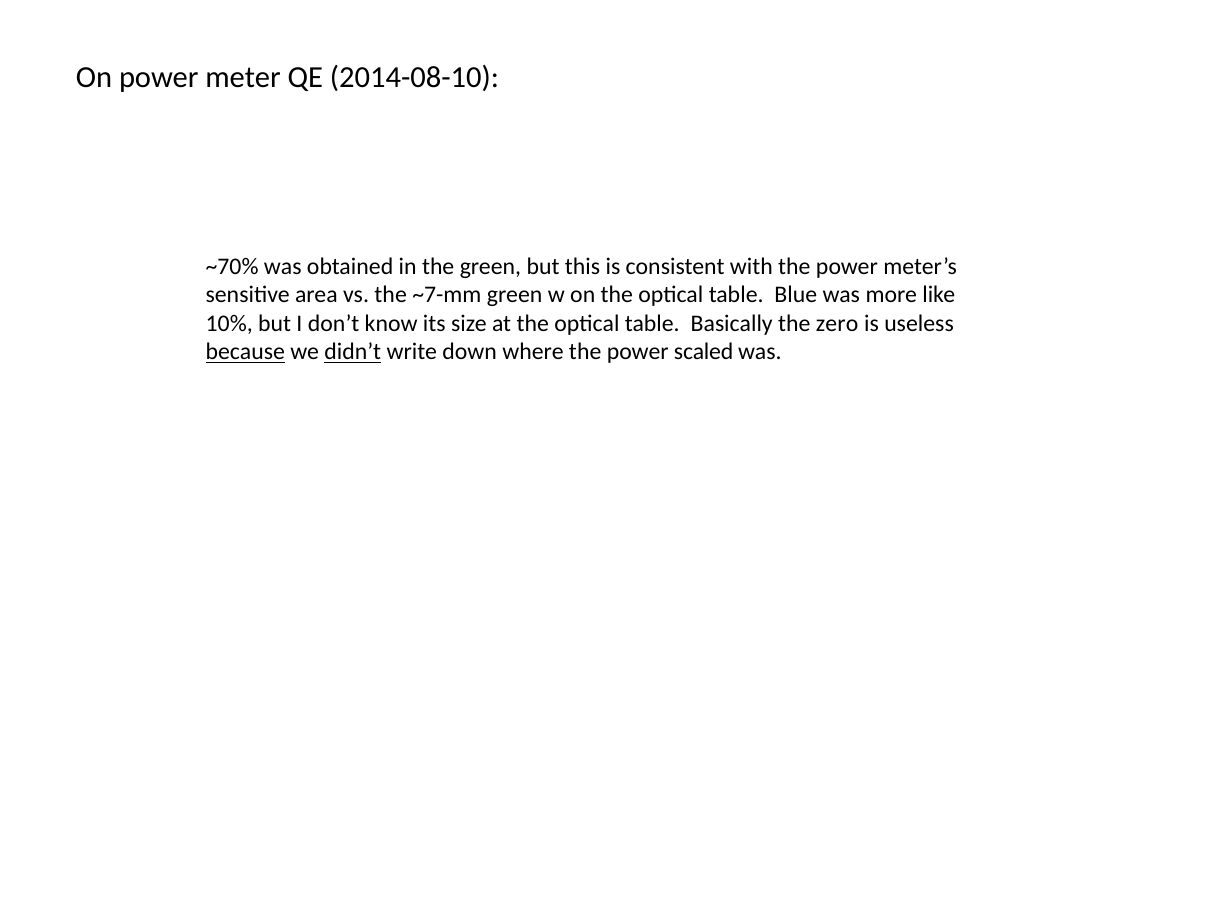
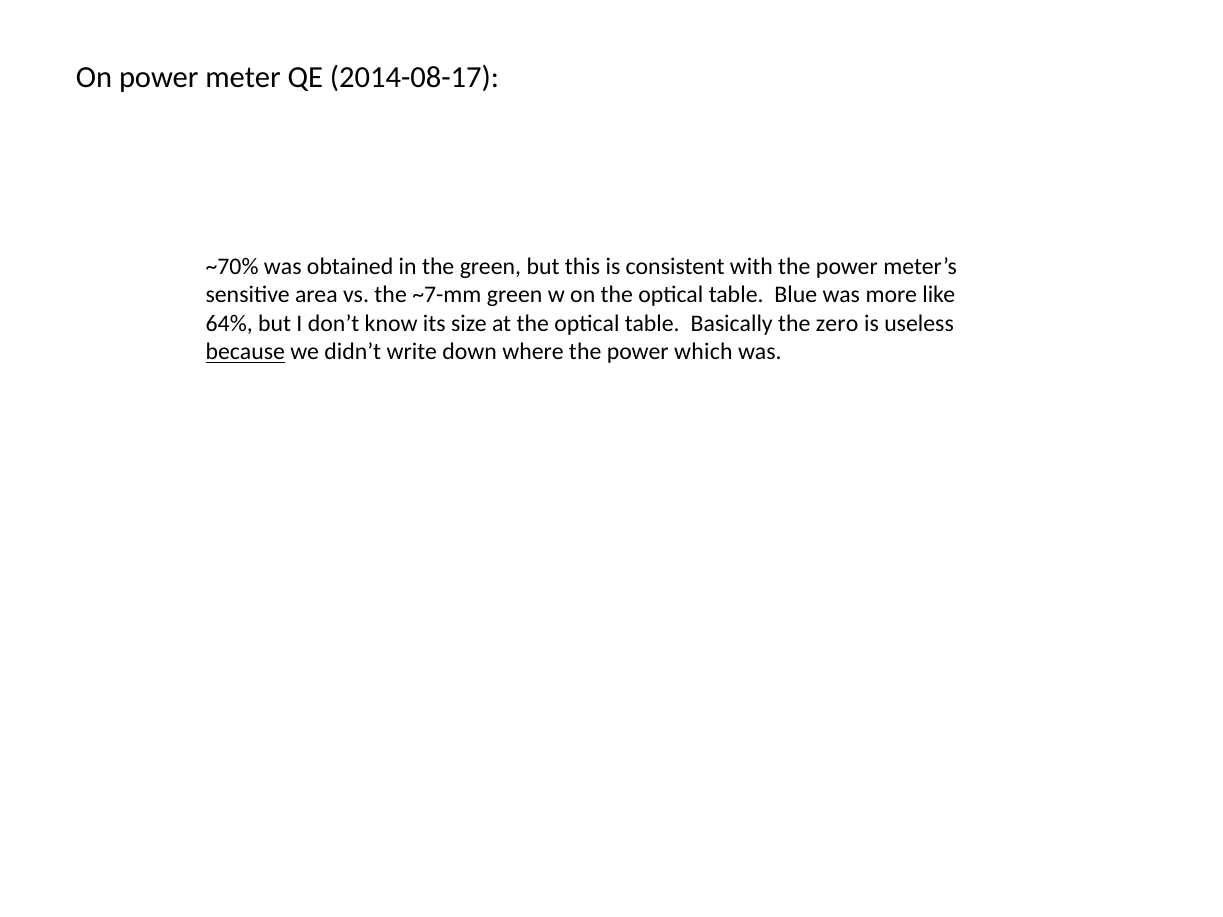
2014-08-10: 2014-08-10 -> 2014-08-17 (415, 77)
10%: 10% -> 64% (229, 324)
didn’t underline: present -> none (353, 352)
scaled: scaled -> which (703, 352)
